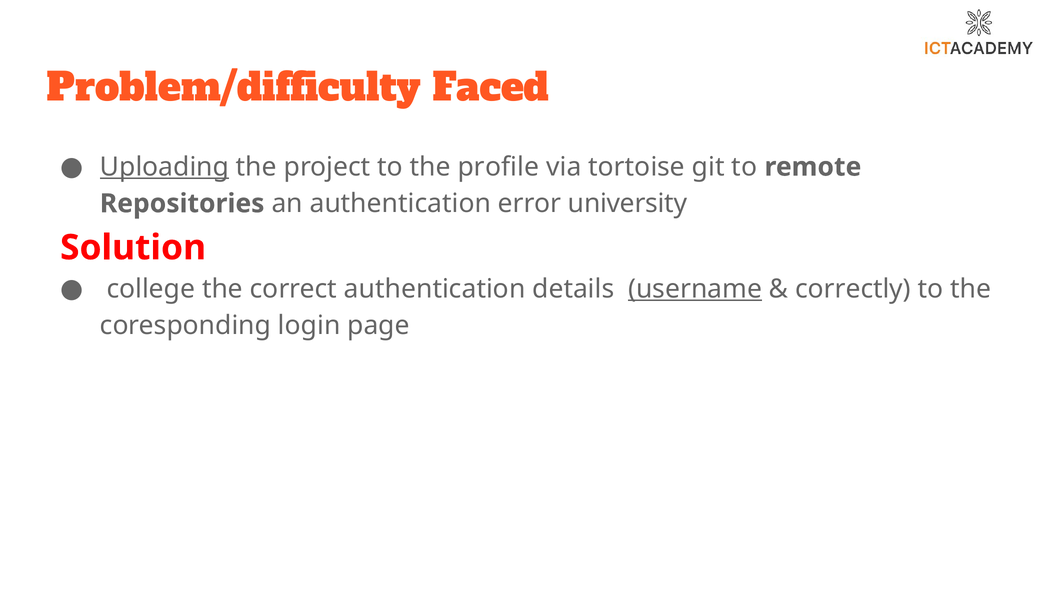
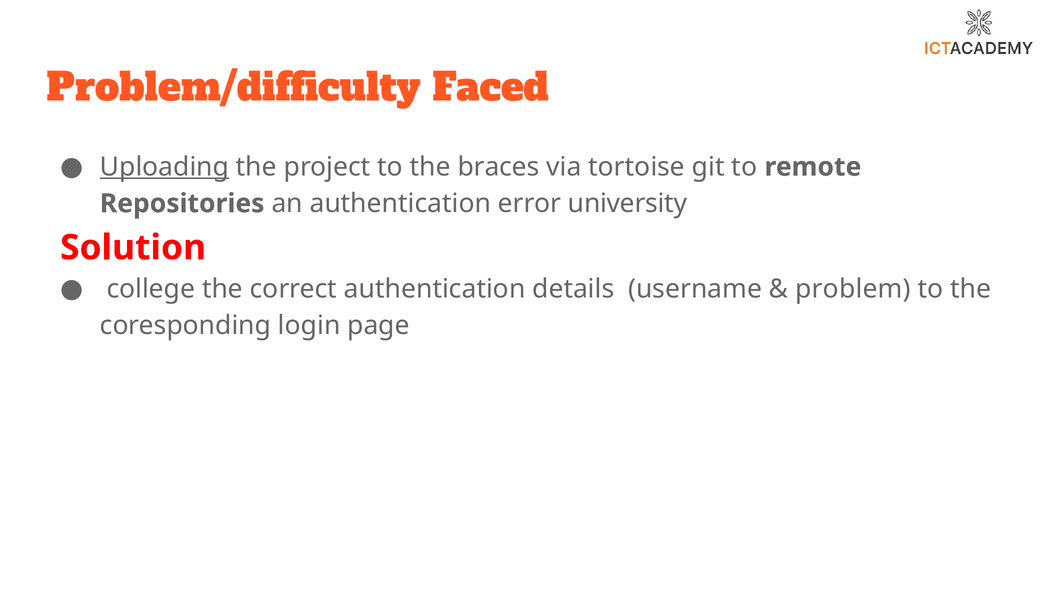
profile: profile -> braces (499, 167)
username underline: present -> none (695, 289)
correctly: correctly -> problem (853, 289)
